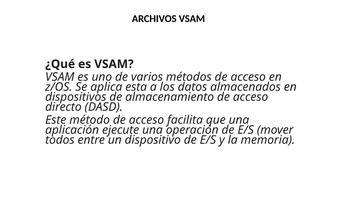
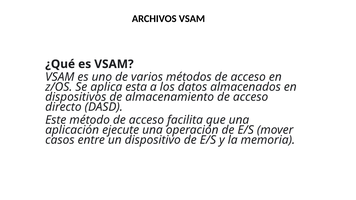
todos: todos -> casos (60, 140)
